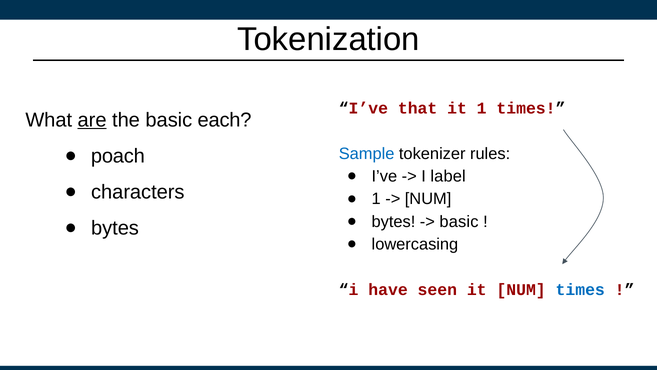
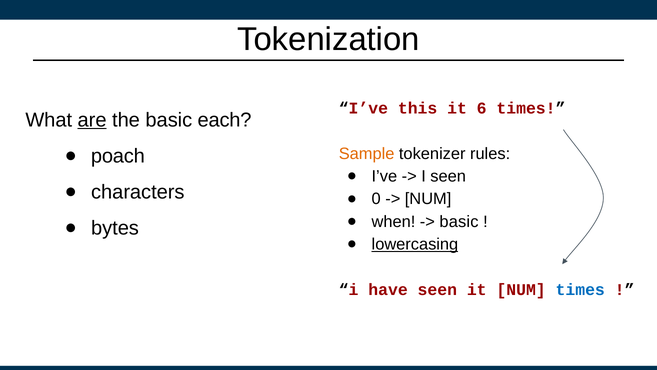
that: that -> this (418, 108)
it 1: 1 -> 6 (482, 108)
Sample colour: blue -> orange (367, 154)
I label: label -> seen (448, 176)
1: 1 -> 0 (376, 199)
bytes: bytes -> when (393, 222)
lowercasing underline: none -> present (415, 244)
